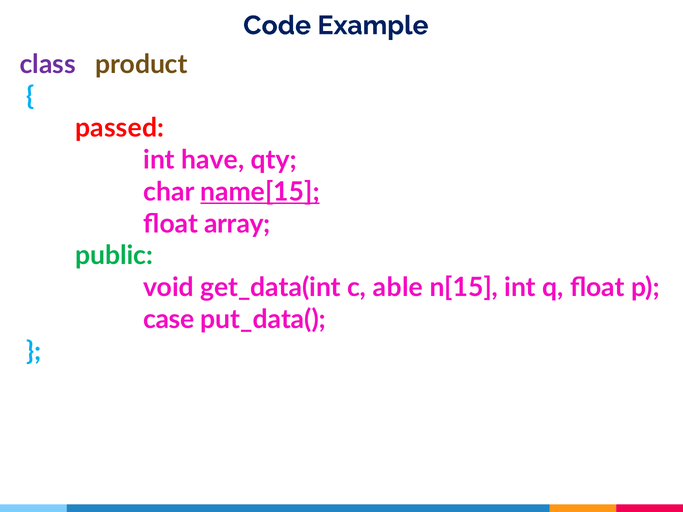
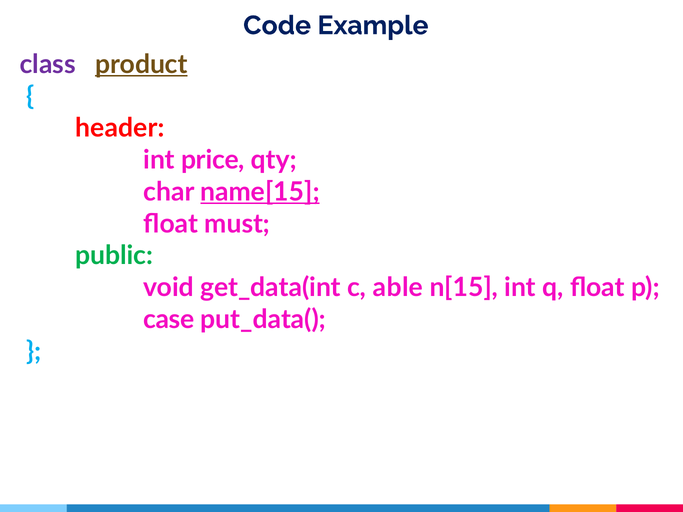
product underline: none -> present (141, 64)
passed: passed -> header (120, 128)
have: have -> price (213, 160)
array: array -> must (237, 224)
